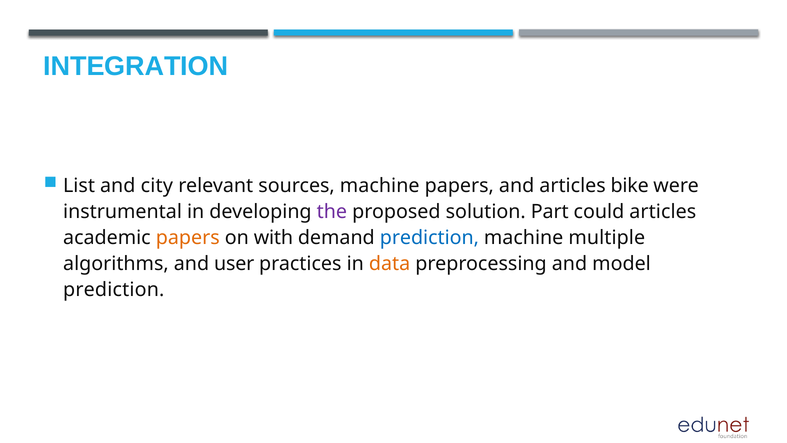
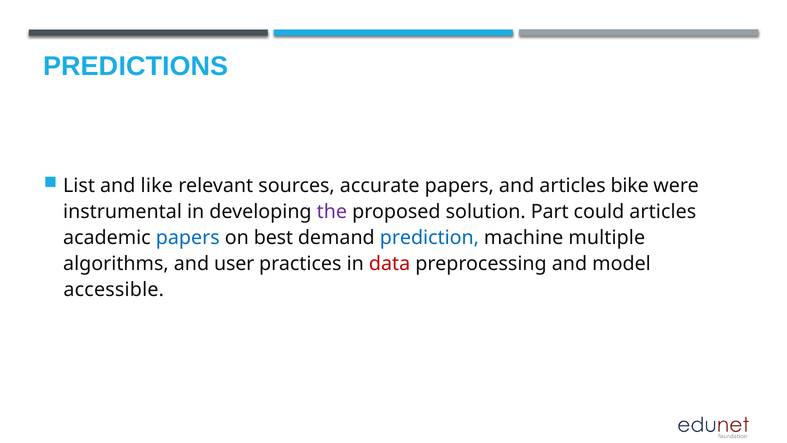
INTEGRATION: INTEGRATION -> PREDICTIONS (136, 66)
city: city -> like (157, 185)
sources machine: machine -> accurate (380, 185)
papers colour: orange -> blue (188, 237)
with: with -> best (273, 237)
data colour: orange -> red (390, 263)
prediction: prediction -> accessible (114, 289)
